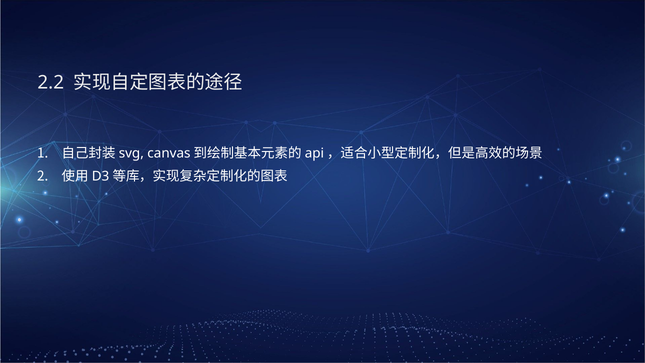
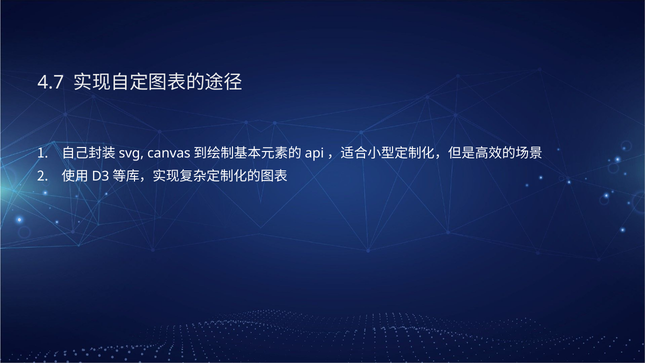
2.2: 2.2 -> 4.7 (51, 82)
